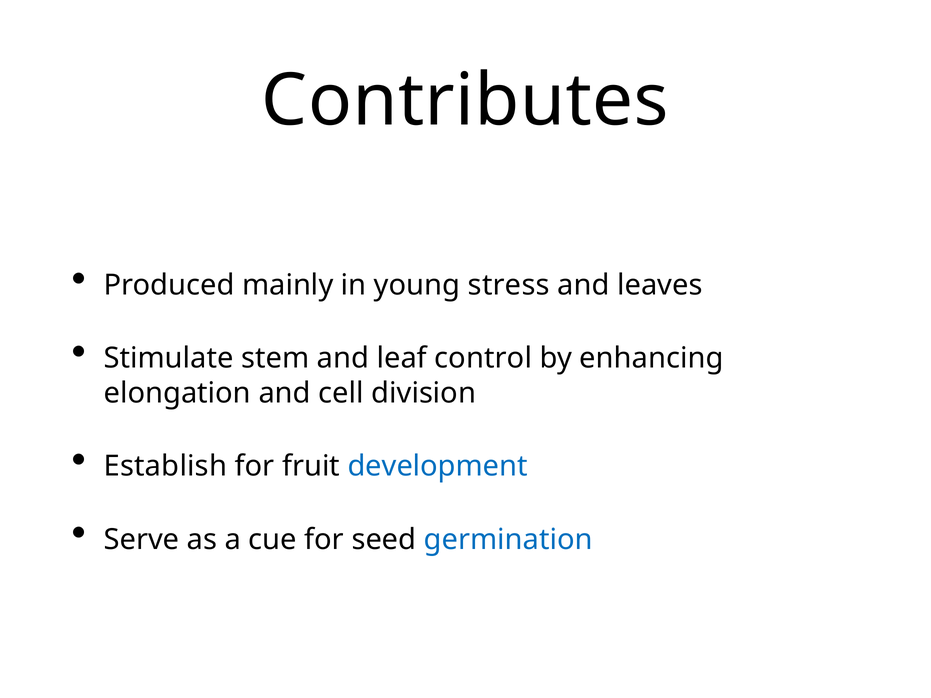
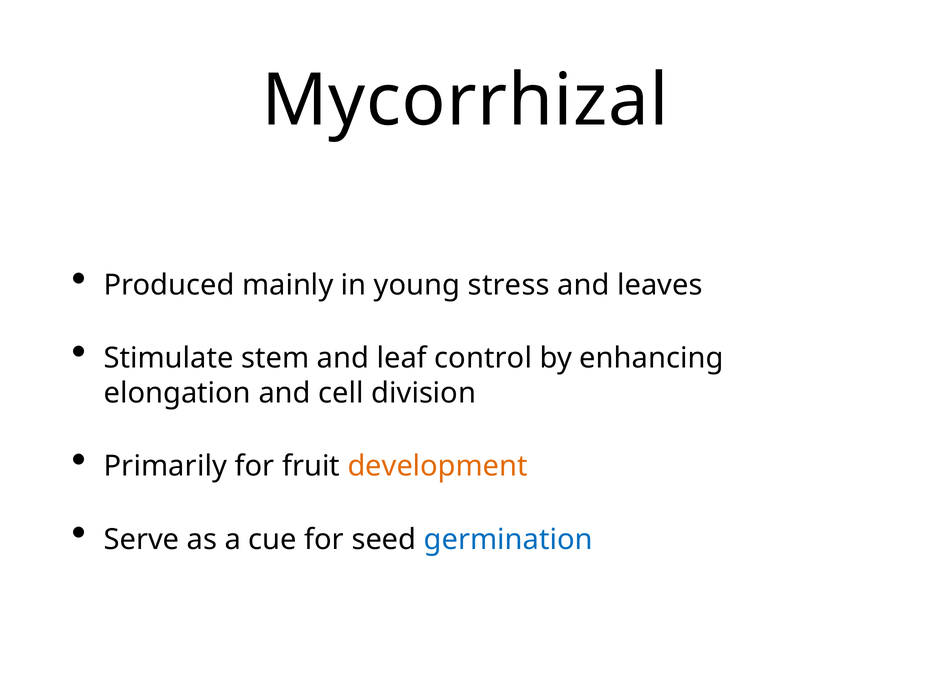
Contributes: Contributes -> Mycorrhizal (465, 101)
Establish: Establish -> Primarily (165, 467)
development colour: blue -> orange (438, 467)
